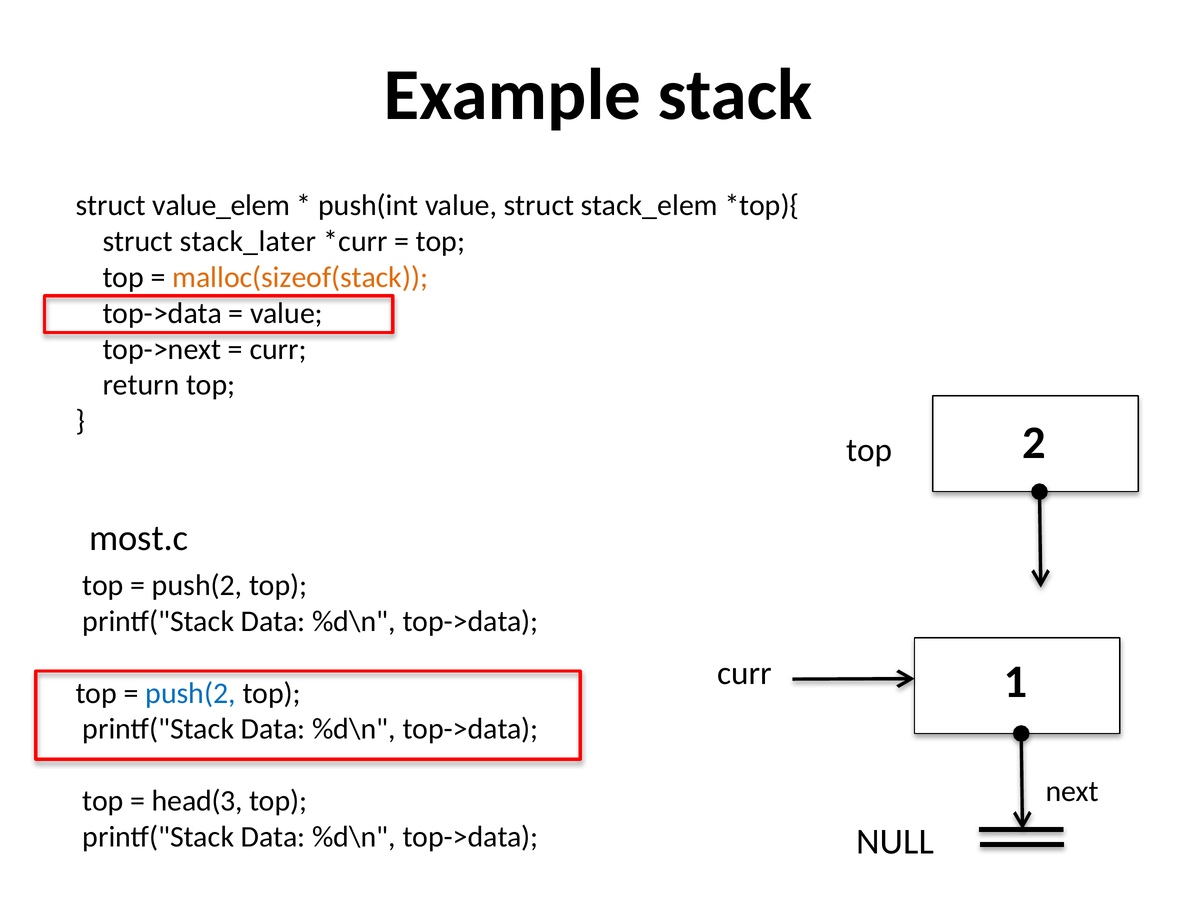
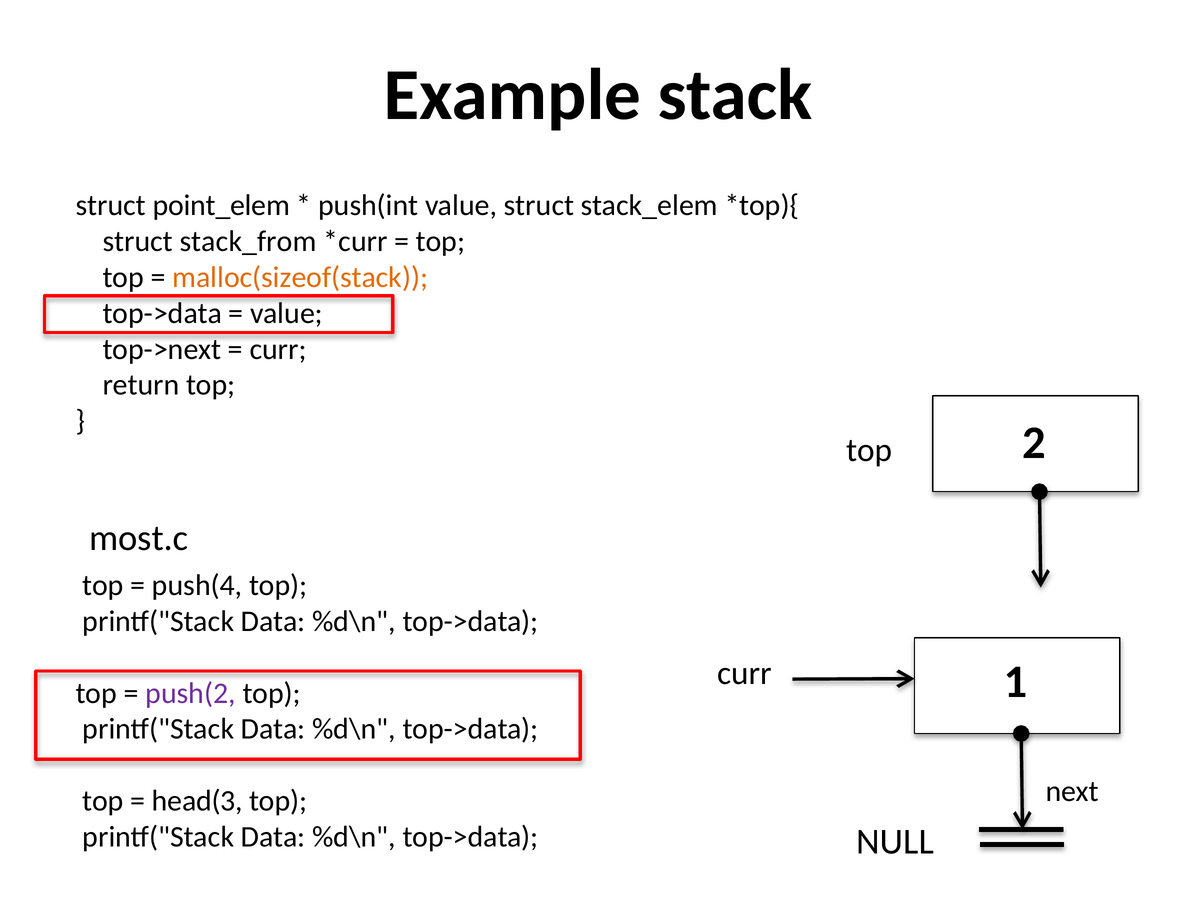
value_elem: value_elem -> point_elem (221, 205)
stack_later: stack_later -> stack_from (248, 241)
push(2: push(2 -> push(4 (197, 585)
push(2 colour: blue -> purple (191, 693)
